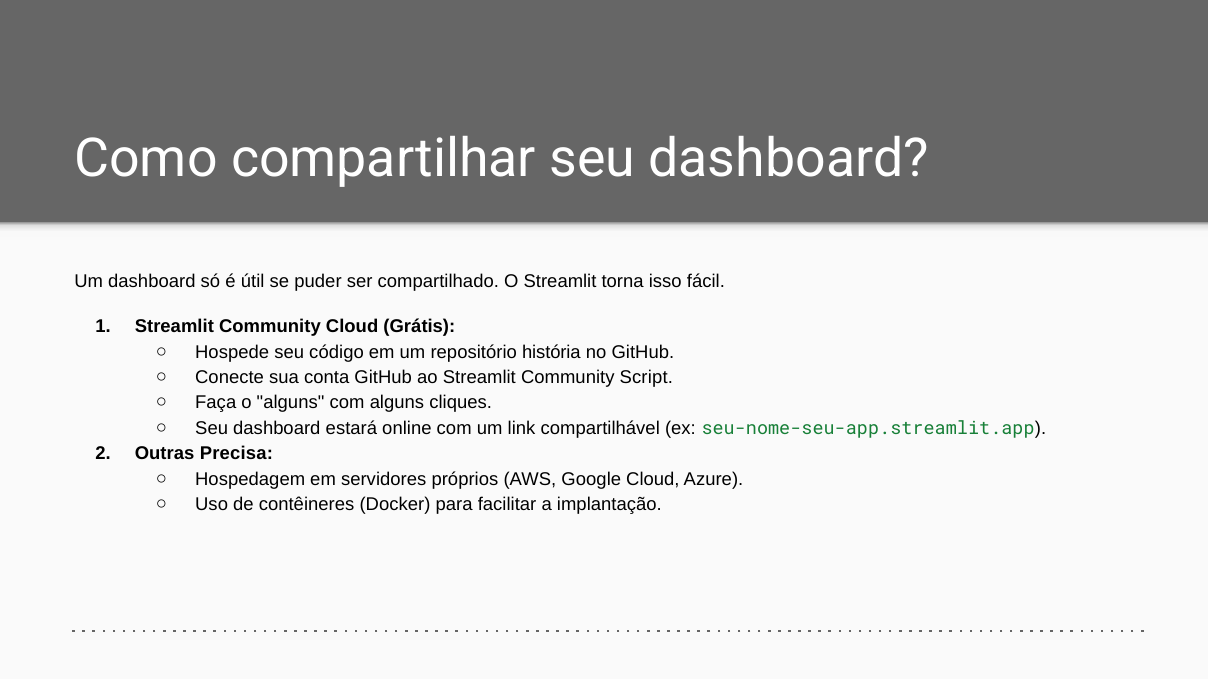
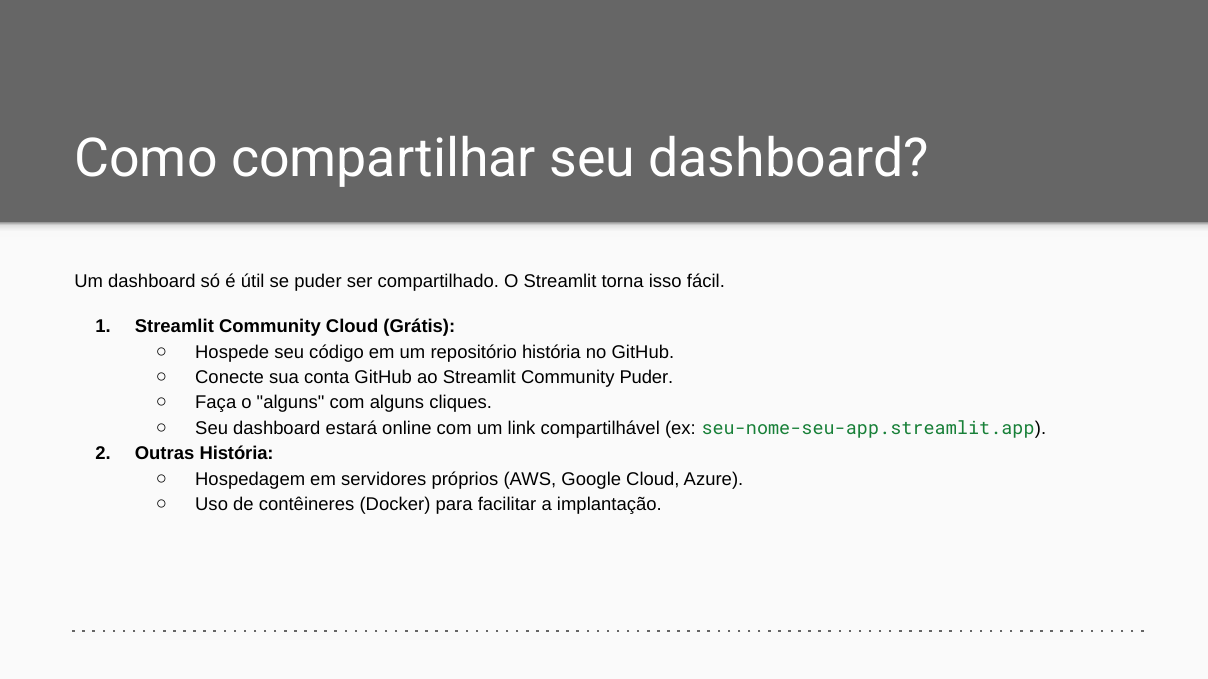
Community Script: Script -> Puder (646, 378)
Outras Precisa: Precisa -> História (237, 454)
